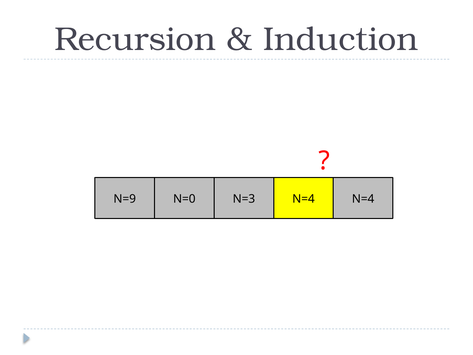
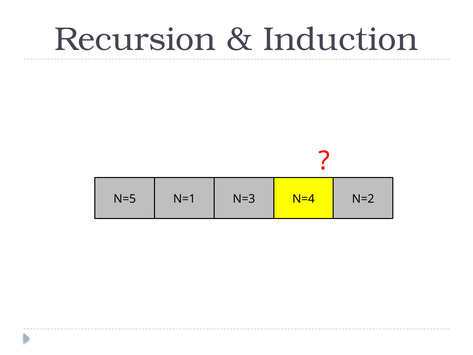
N=9: N=9 -> N=5 (125, 199)
N=0: N=0 -> N=1 (184, 199)
N=3 N=4: N=4 -> N=2 (363, 199)
